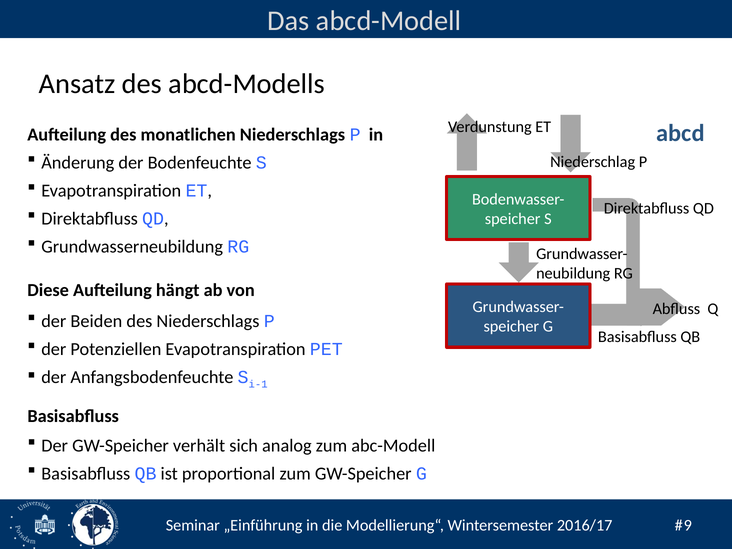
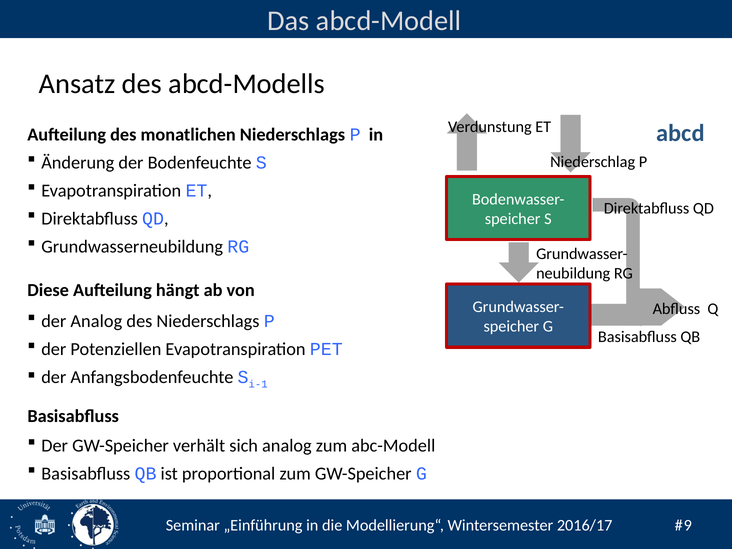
der Beiden: Beiden -> Analog (96, 321)
